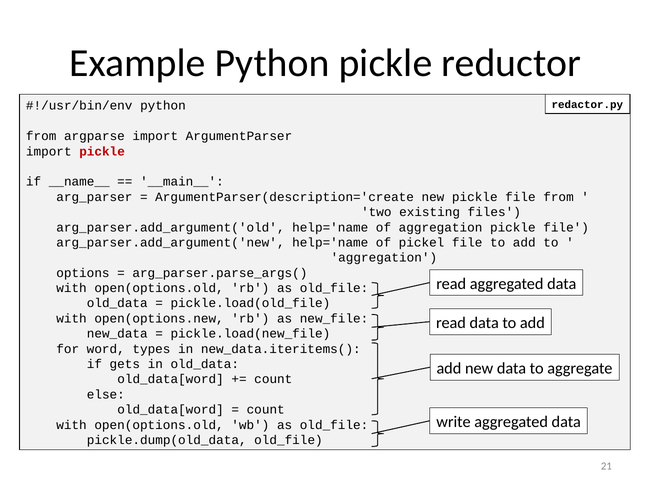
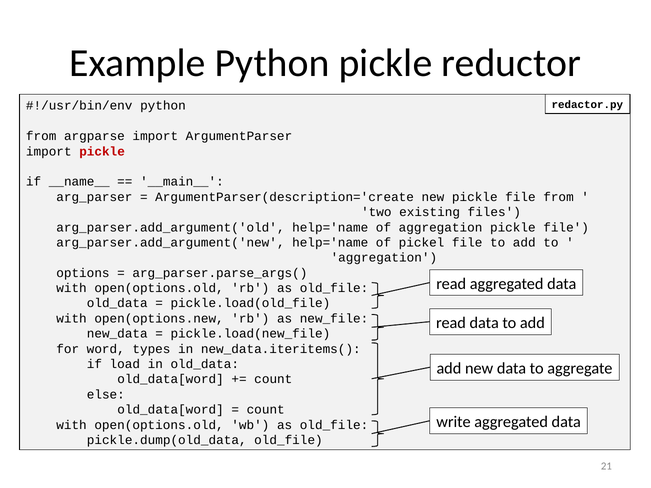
gets: gets -> load (125, 364)
